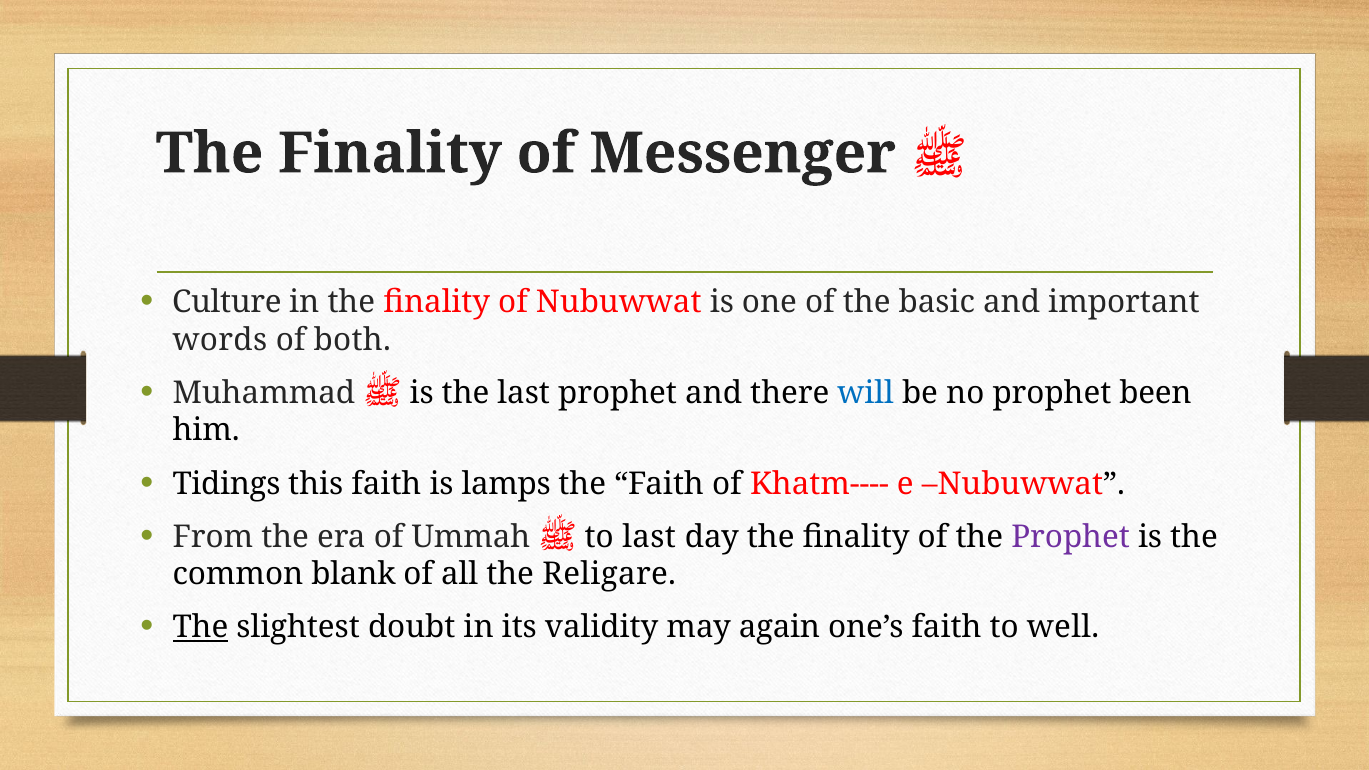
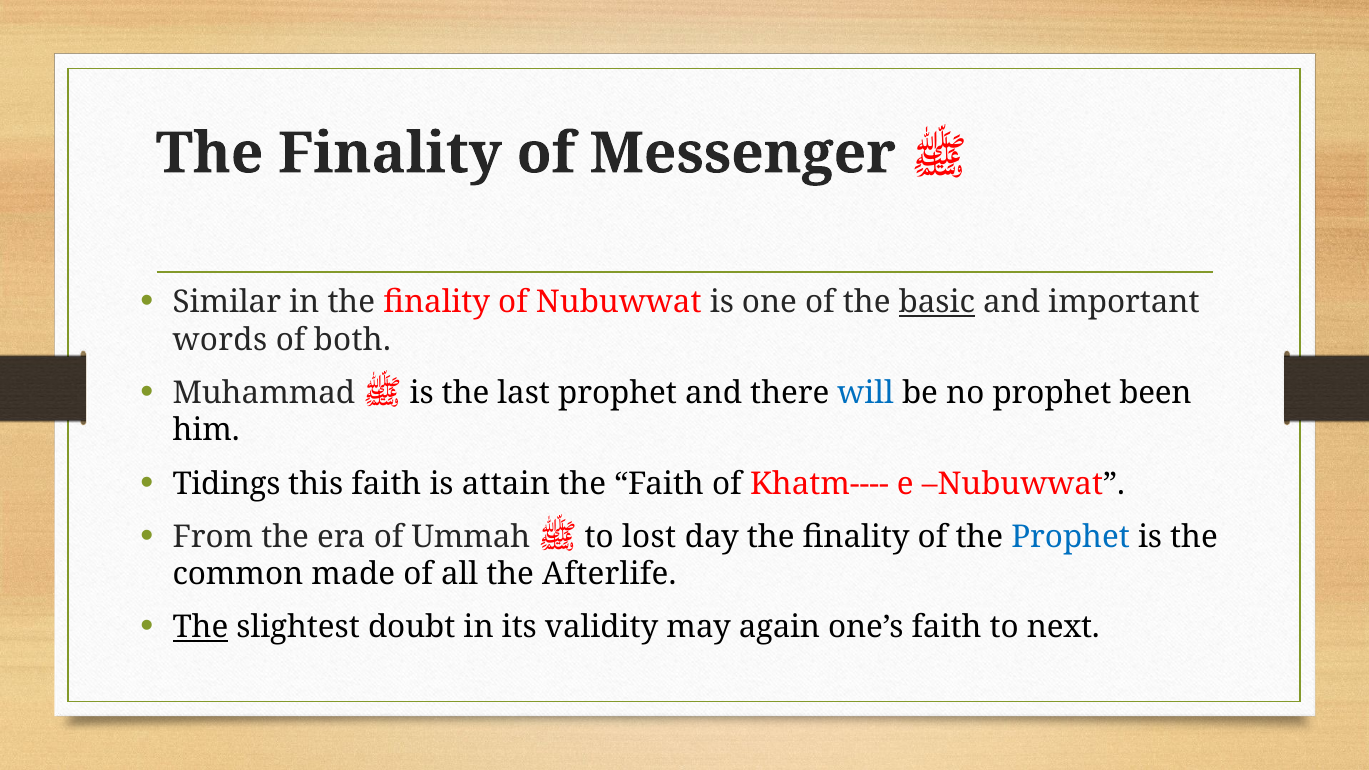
Culture: Culture -> Similar (227, 302)
basic underline: none -> present (937, 302)
lamps: lamps -> attain (506, 484)
to last: last -> lost (649, 537)
Prophet colour: purple -> blue (1071, 537)
blank: blank -> made (353, 574)
Religare: Religare -> Afterlife (609, 574)
well: well -> next (1063, 627)
